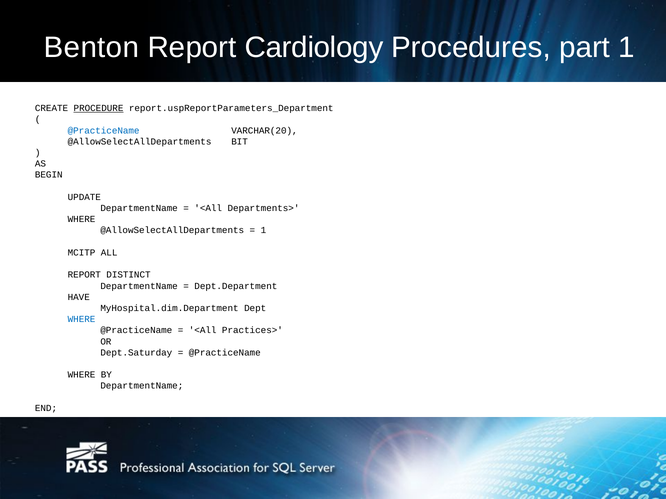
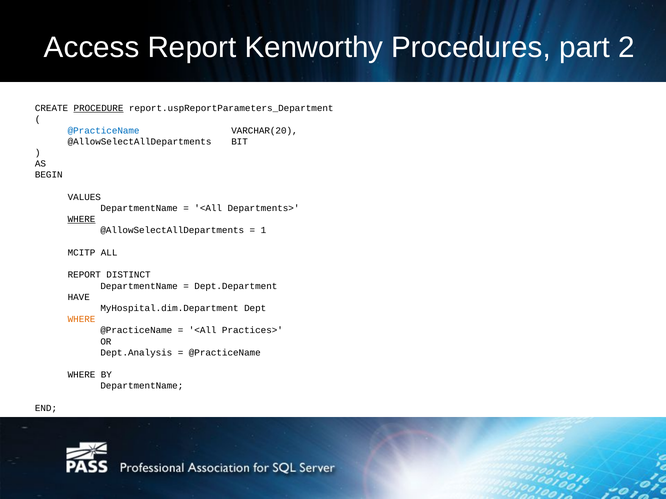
Benton: Benton -> Access (92, 48)
Cardiology: Cardiology -> Kenworthy (314, 48)
part 1: 1 -> 2 (627, 48)
UPDATE: UPDATE -> VALUES (84, 197)
WHERE underline: none -> present (82, 220)
WHERE colour: blue -> orange (82, 320)
Dept.Saturday: Dept.Saturday -> Dept.Analysis (136, 353)
